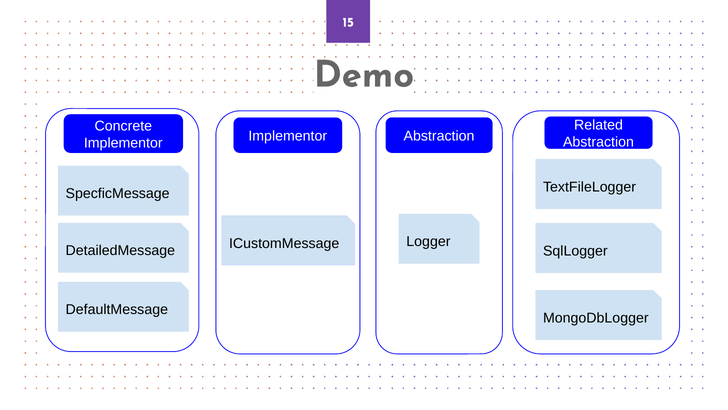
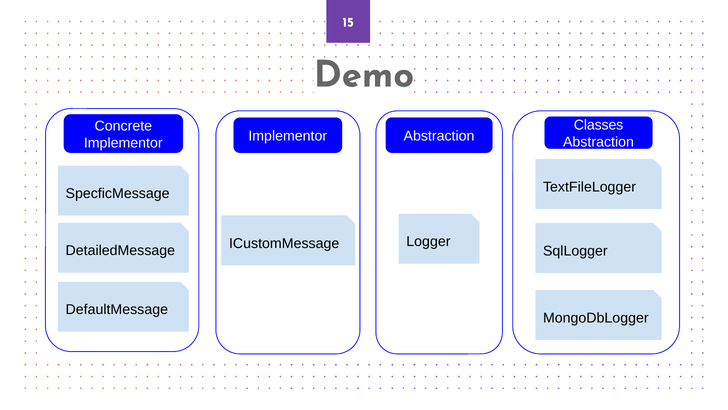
Related: Related -> Classes (599, 125)
